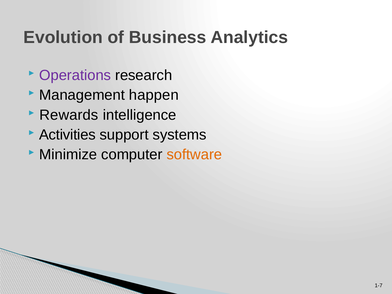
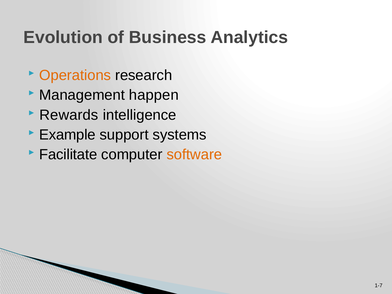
Operations colour: purple -> orange (75, 75)
Activities: Activities -> Example (67, 135)
Minimize: Minimize -> Facilitate (68, 155)
